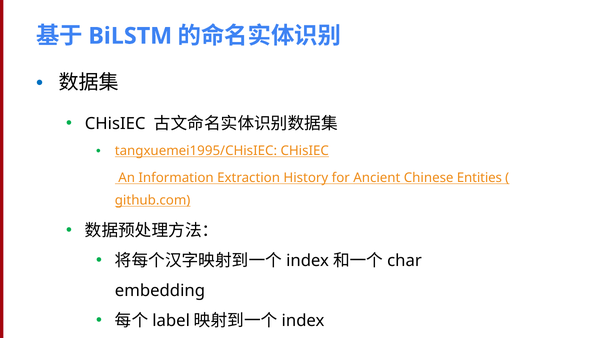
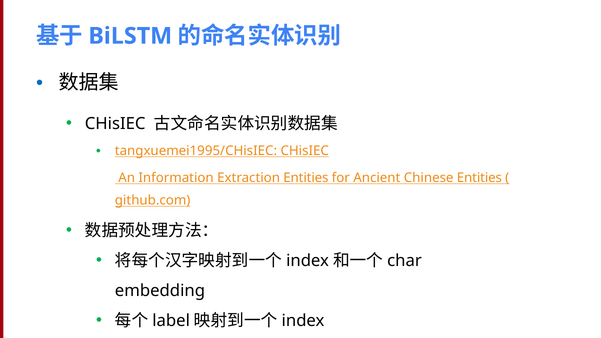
Extraction History: History -> Entities (306, 178)
